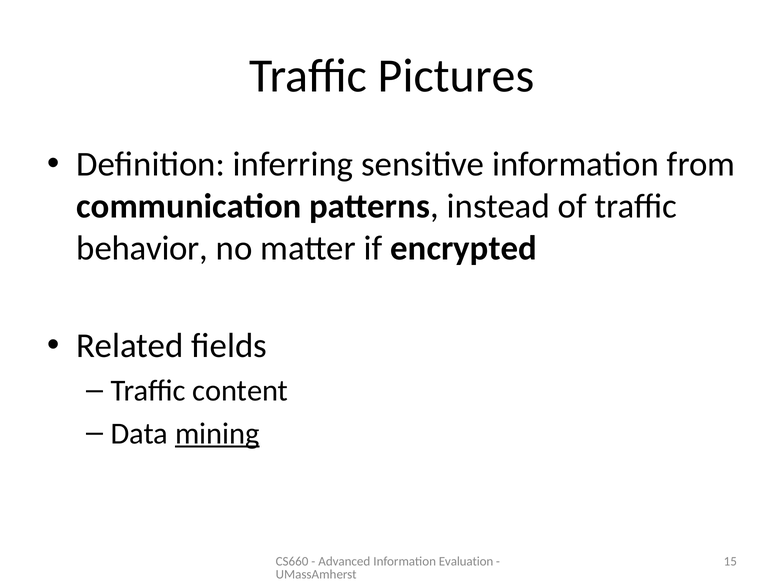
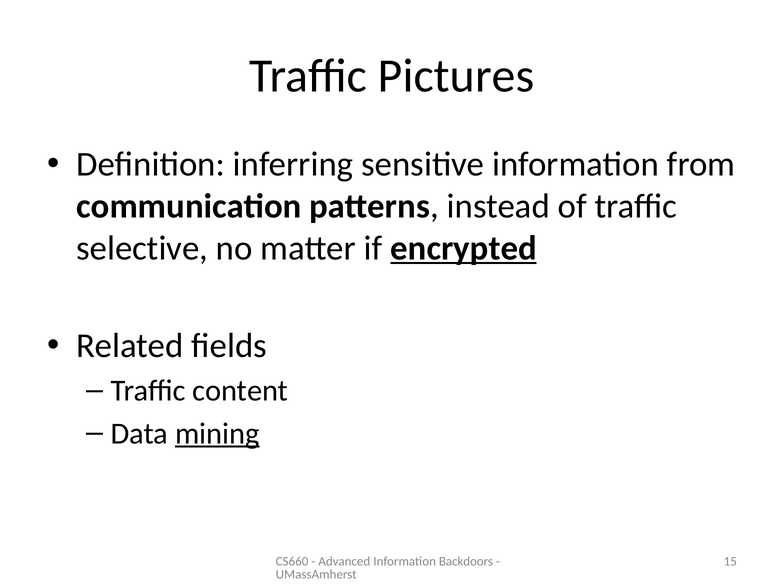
behavior: behavior -> selective (142, 248)
encrypted underline: none -> present (464, 248)
Evaluation: Evaluation -> Backdoors (466, 561)
